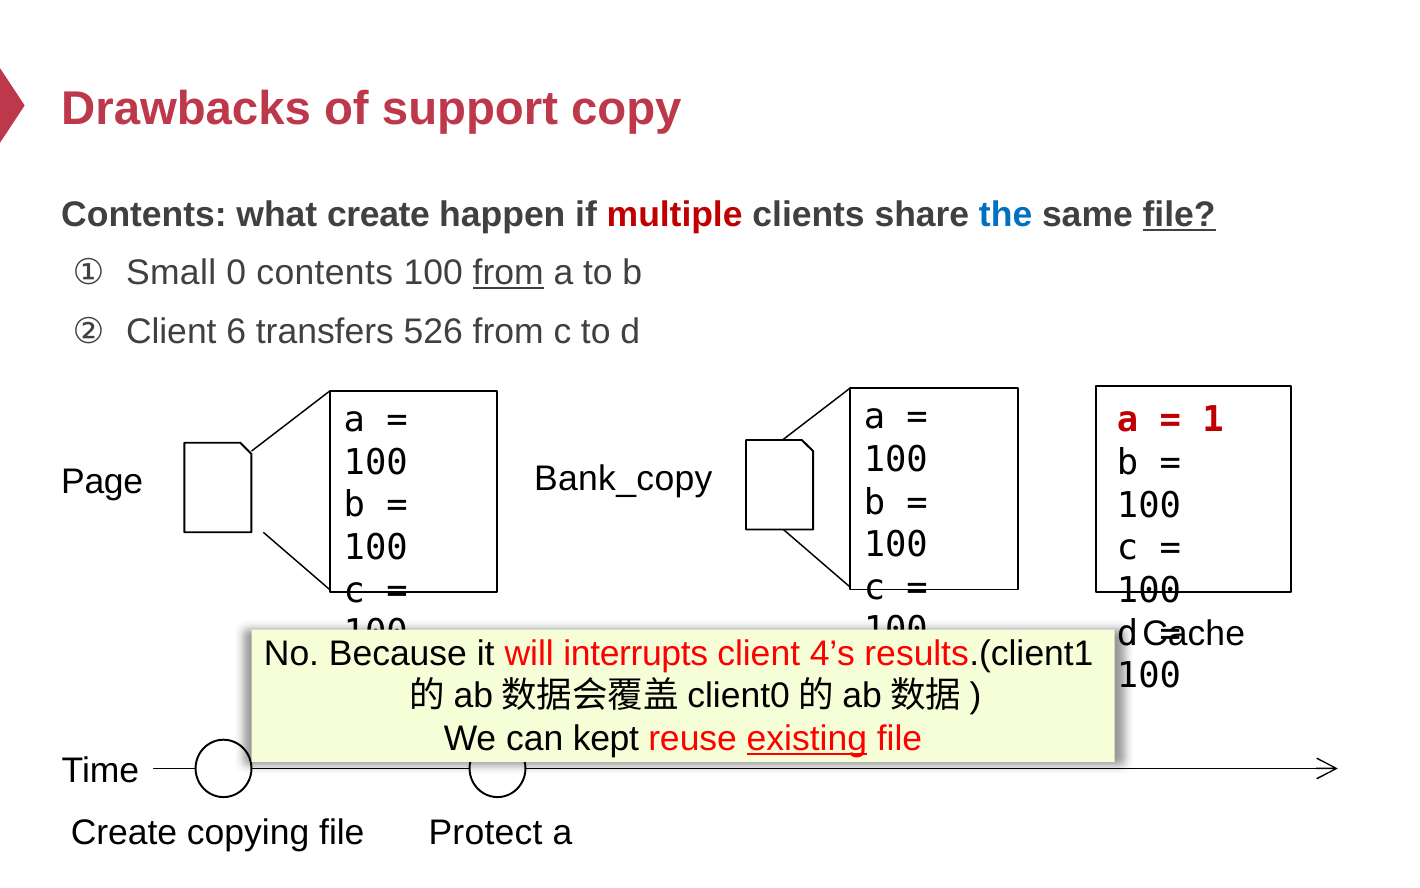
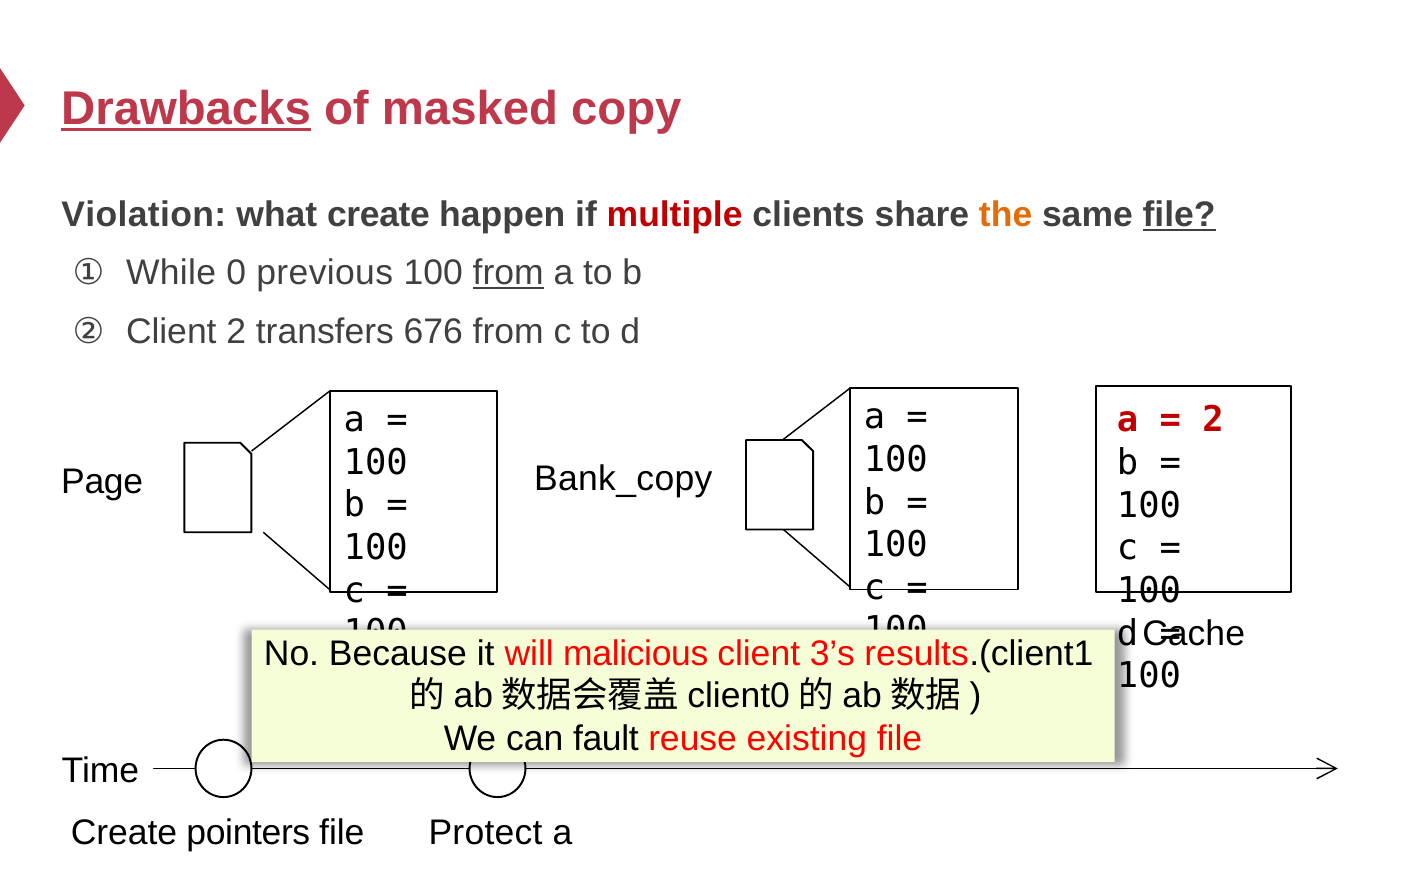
Drawbacks underline: none -> present (186, 109)
support: support -> masked (470, 109)
Contents: Contents -> Violation (144, 215)
the colour: blue -> orange (1006, 215)
Small: Small -> While (171, 273)
0 contents: contents -> previous (325, 273)
Client 6: 6 -> 2 (236, 331)
526: 526 -> 676 (433, 331)
1: 1 -> 2 (1213, 420)
interrupts: interrupts -> malicious (636, 653)
4’s: 4’s -> 3’s (832, 653)
kept: kept -> fault (606, 738)
existing underline: present -> none (807, 738)
copying: copying -> pointers (248, 833)
